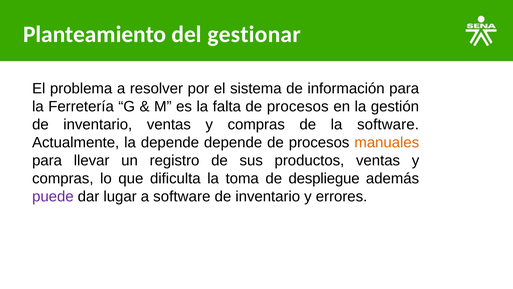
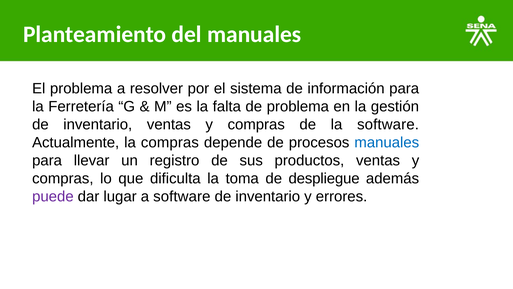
del gestionar: gestionar -> manuales (254, 34)
falta de procesos: procesos -> problema (298, 106)
la depende: depende -> compras (170, 142)
manuales colour: orange -> blue (387, 142)
